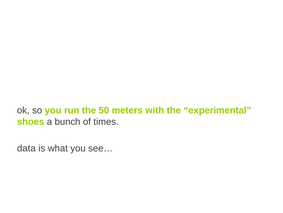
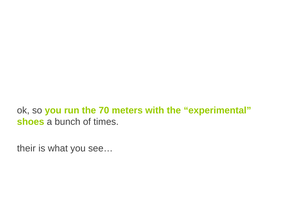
50: 50 -> 70 (104, 110)
data: data -> their (26, 148)
